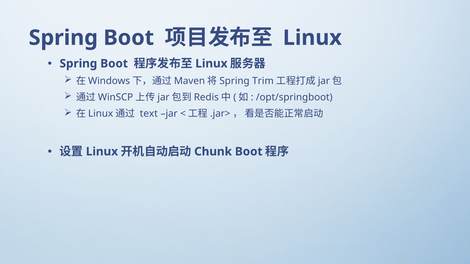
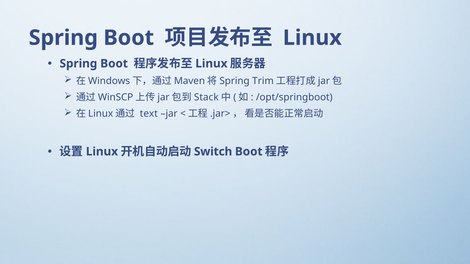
Redis: Redis -> Stack (206, 98)
Chunk: Chunk -> Switch (213, 152)
